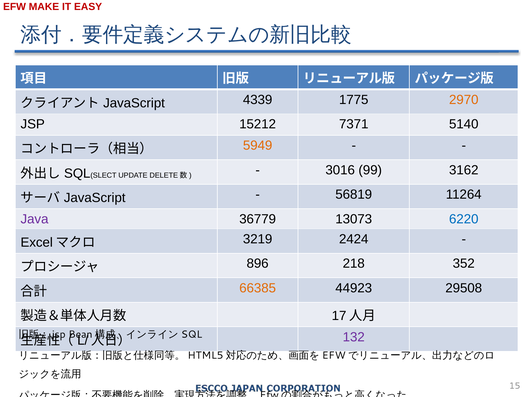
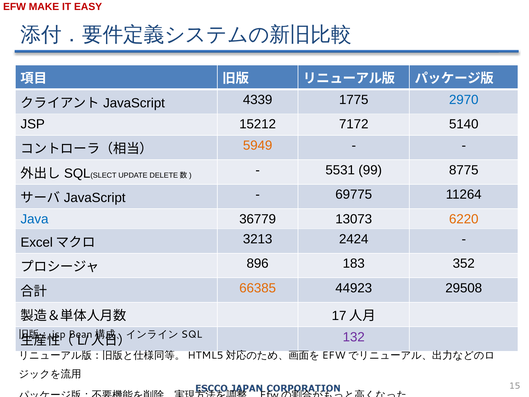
2970 colour: orange -> blue (464, 100)
7371: 7371 -> 7172 (354, 124)
3016: 3016 -> 5531 (340, 170)
3162: 3162 -> 8775 (464, 170)
56819: 56819 -> 69775 (354, 194)
Java colour: purple -> blue (35, 219)
6220 colour: blue -> orange (464, 219)
3219: 3219 -> 3213 (258, 239)
218: 218 -> 183 (354, 263)
